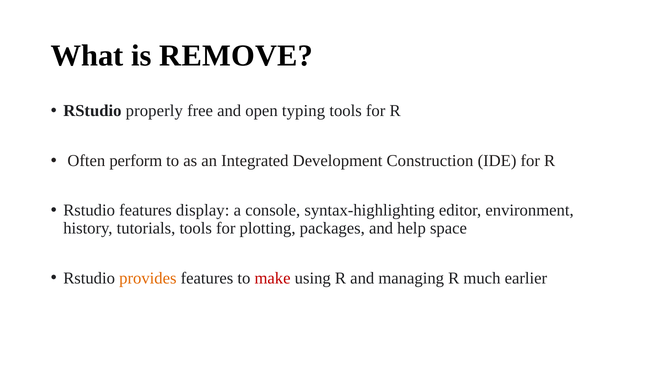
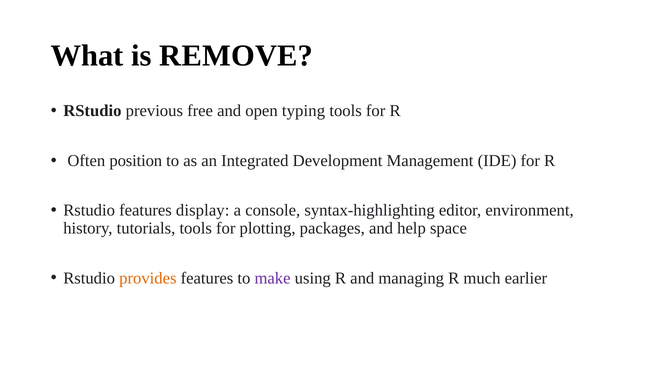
properly: properly -> previous (154, 111)
perform: perform -> position (136, 161)
Construction: Construction -> Management (430, 161)
make colour: red -> purple (273, 279)
